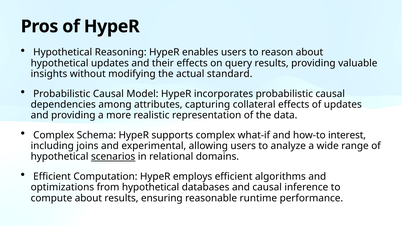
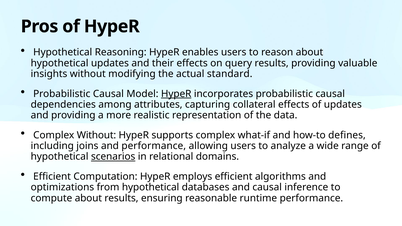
HypeR underline: none -> present (176, 94)
Complex Schema: Schema -> Without (96, 135)
interest: interest -> defines (347, 135)
and experimental: experimental -> performance (154, 146)
